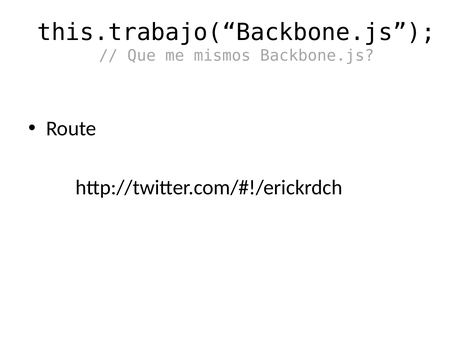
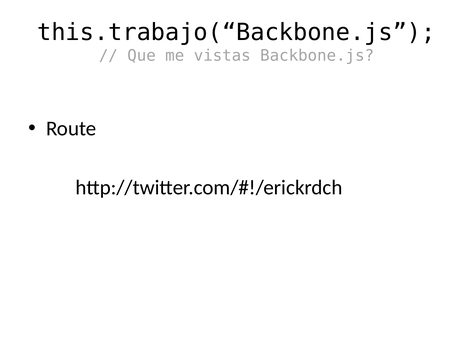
mismos: mismos -> vistas (222, 55)
